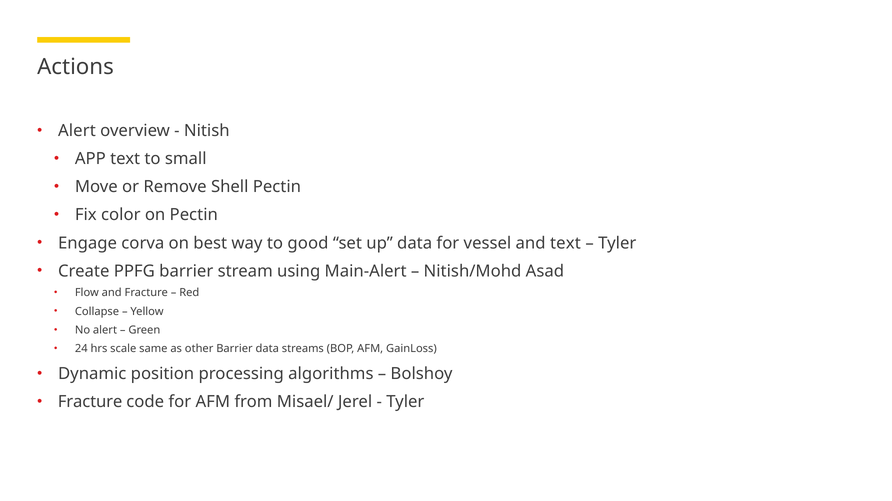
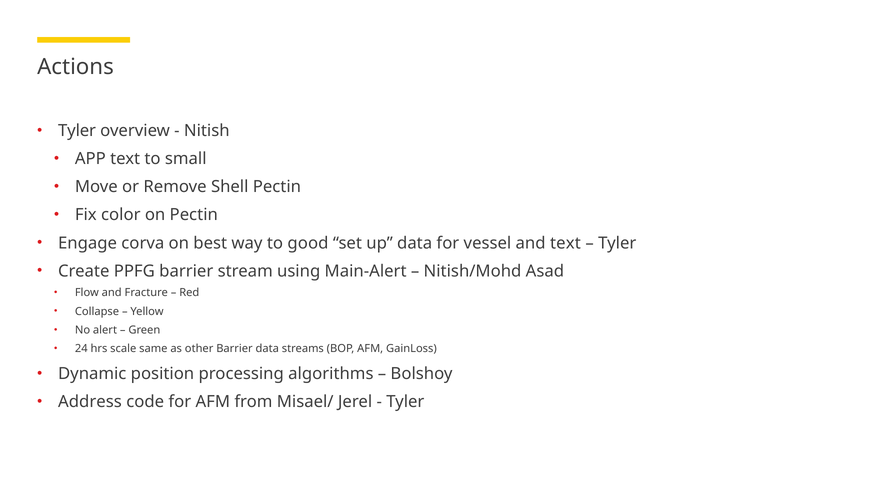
Alert: Alert -> Tyler (77, 131)
Fracture: Fracture -> Address (90, 403)
